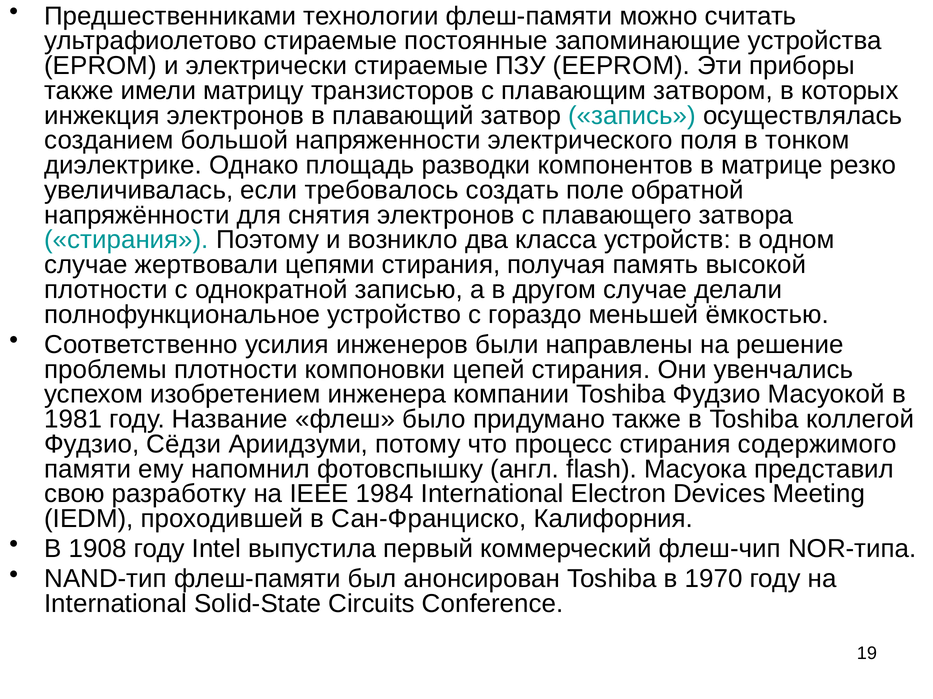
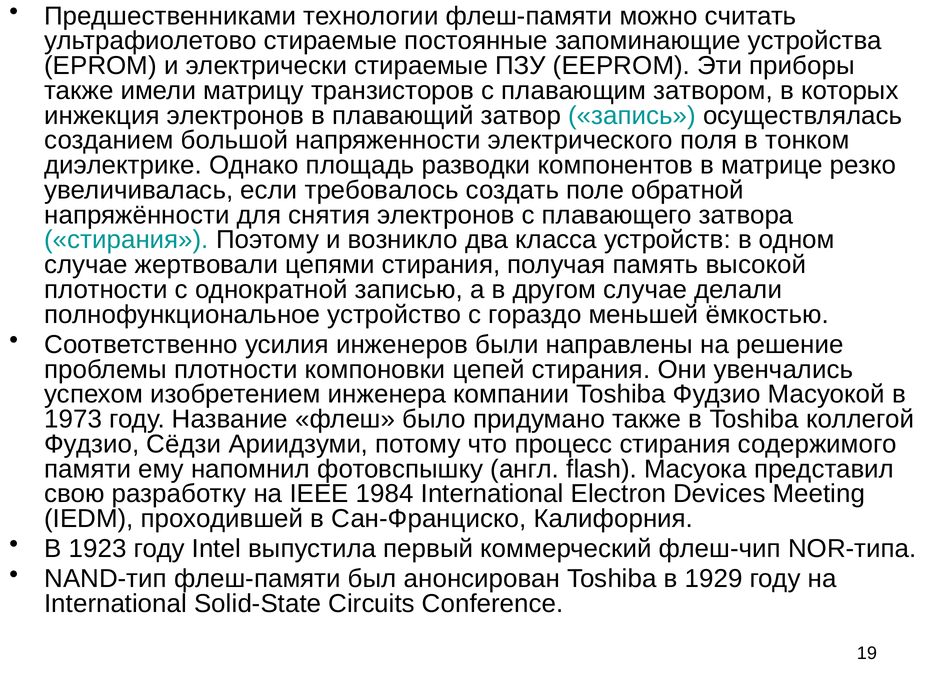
1981: 1981 -> 1973 (73, 420)
1908: 1908 -> 1923 (98, 549)
1970: 1970 -> 1929 (714, 579)
